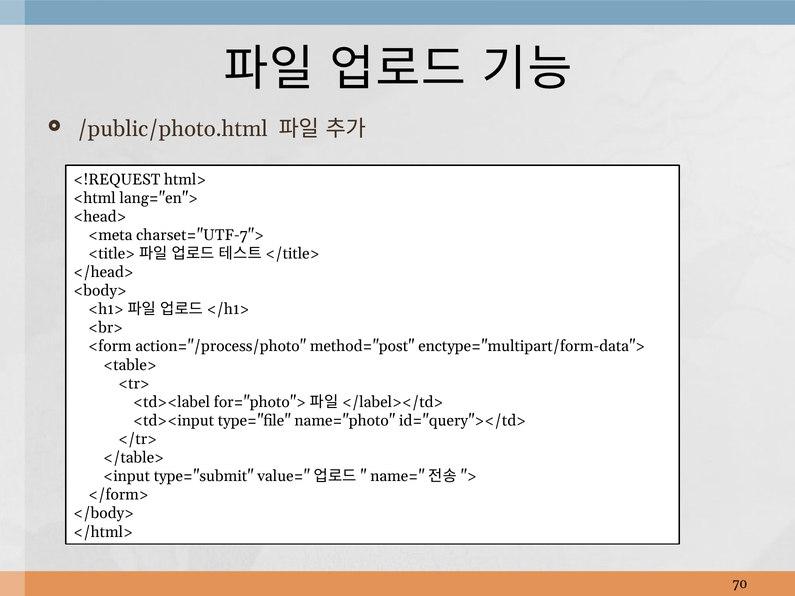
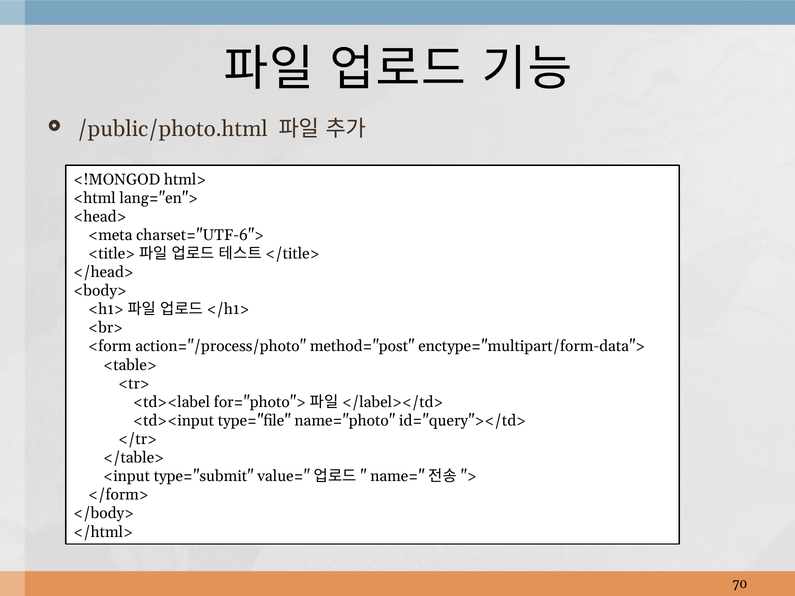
<!REQUEST: <!REQUEST -> <!MONGOD (117, 179)
charset="UTF-7">: charset="UTF-7"> -> charset="UTF-6"> (200, 235)
